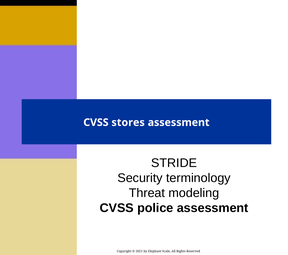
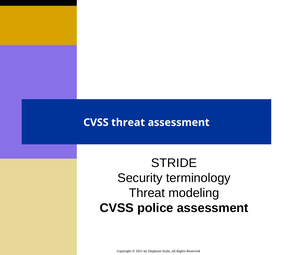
CVSS stores: stores -> threat (128, 122)
